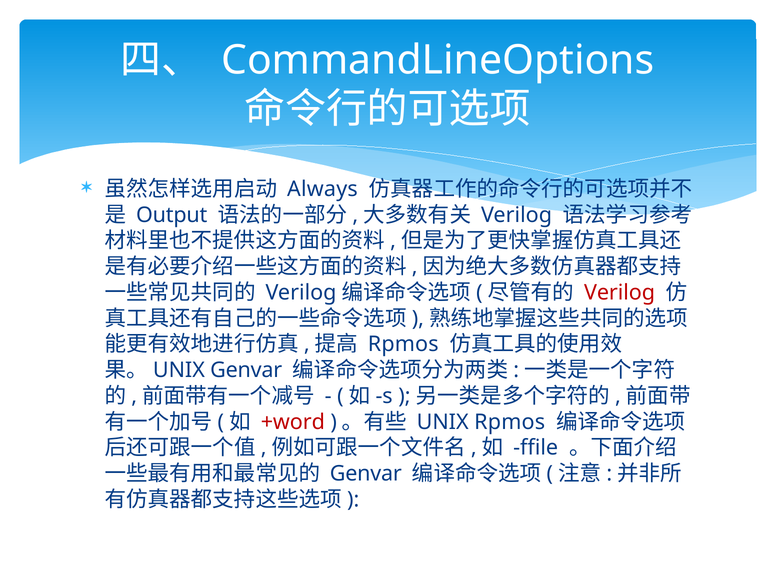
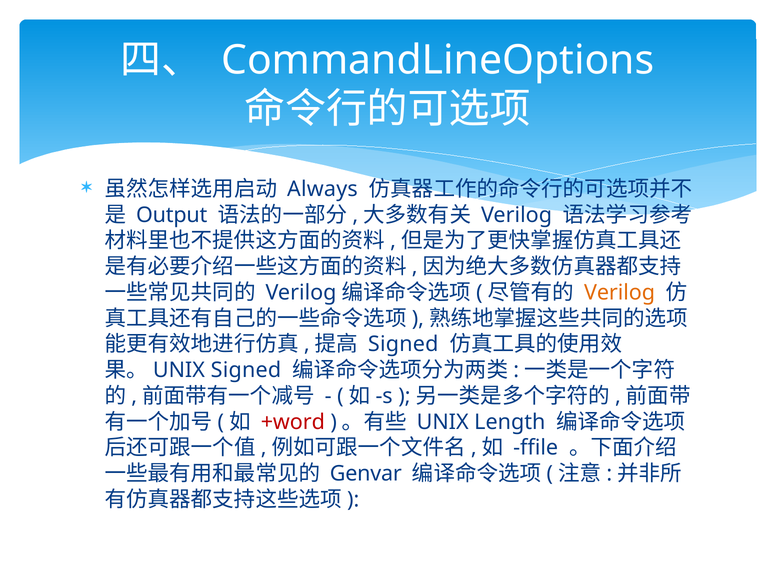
Verilog colour: red -> orange (620, 292)
Rpmos: Rpmos -> Signed (403, 344)
UNIX Genvar: Genvar -> Signed (246, 370)
UNIX Rpmos: Rpmos -> Length (510, 421)
